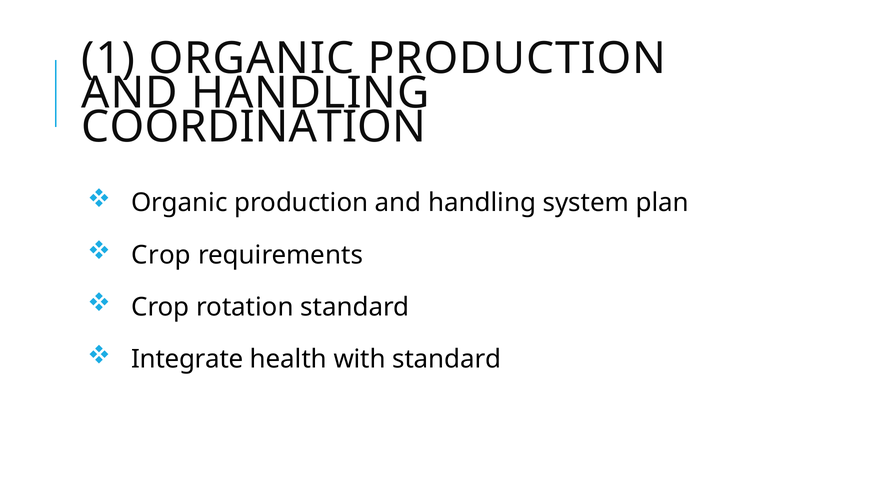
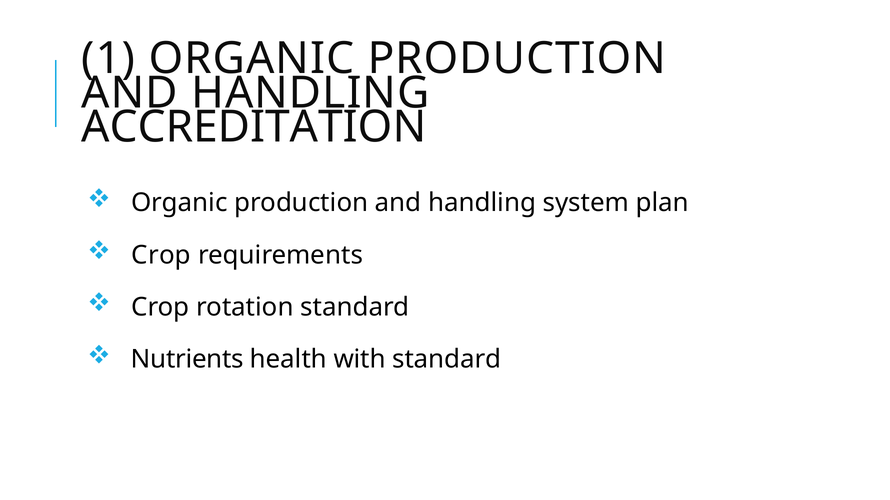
COORDINATION: COORDINATION -> ACCREDITATION (254, 127)
Integrate: Integrate -> Nutrients (187, 360)
